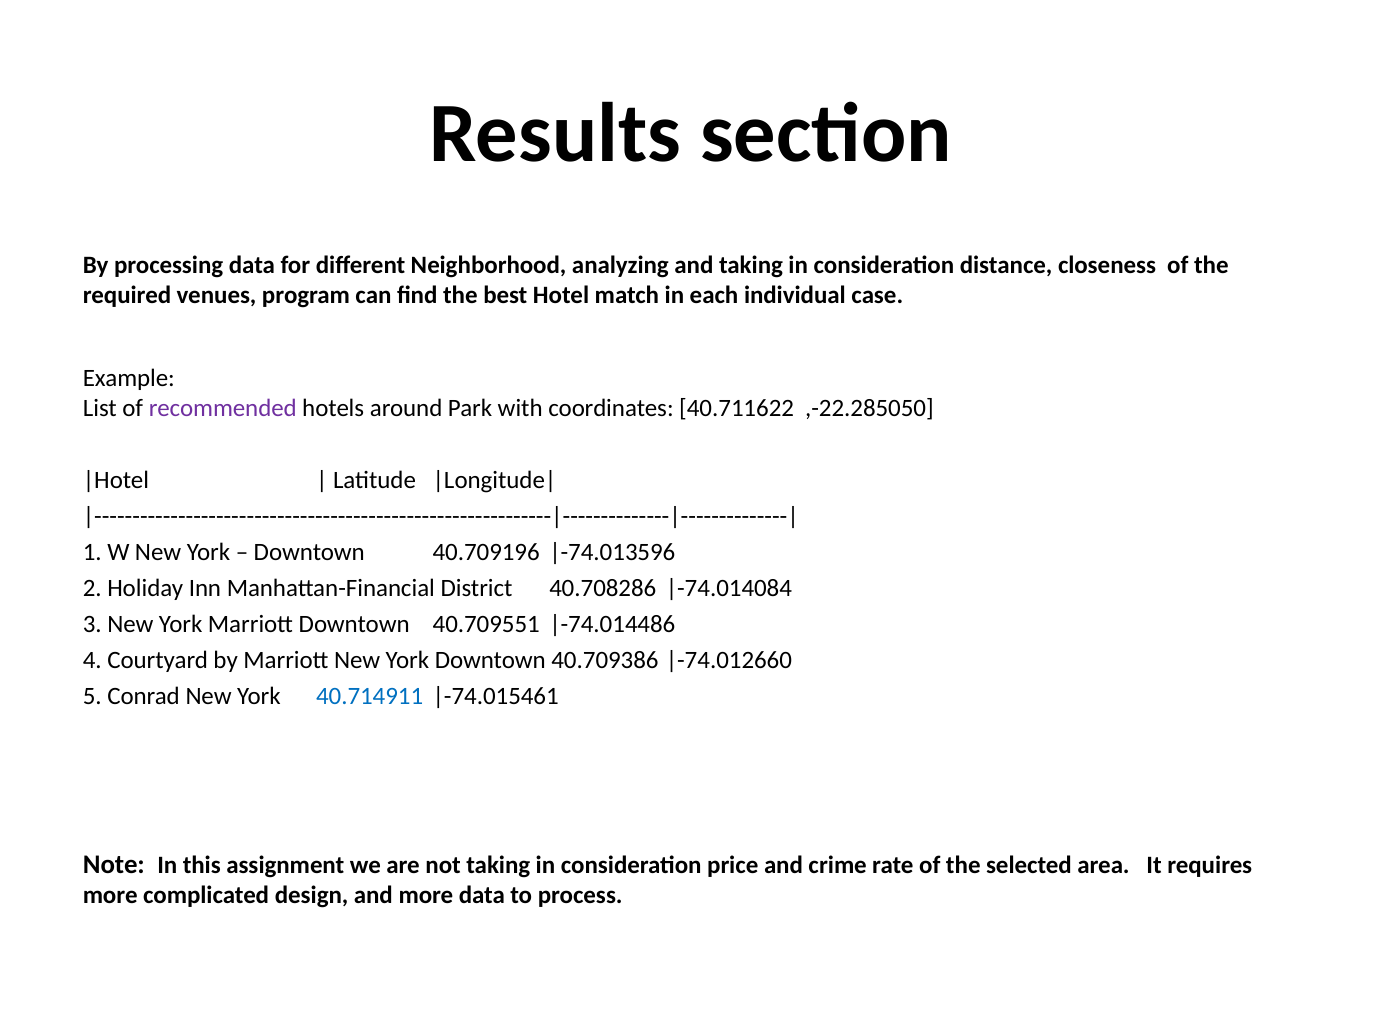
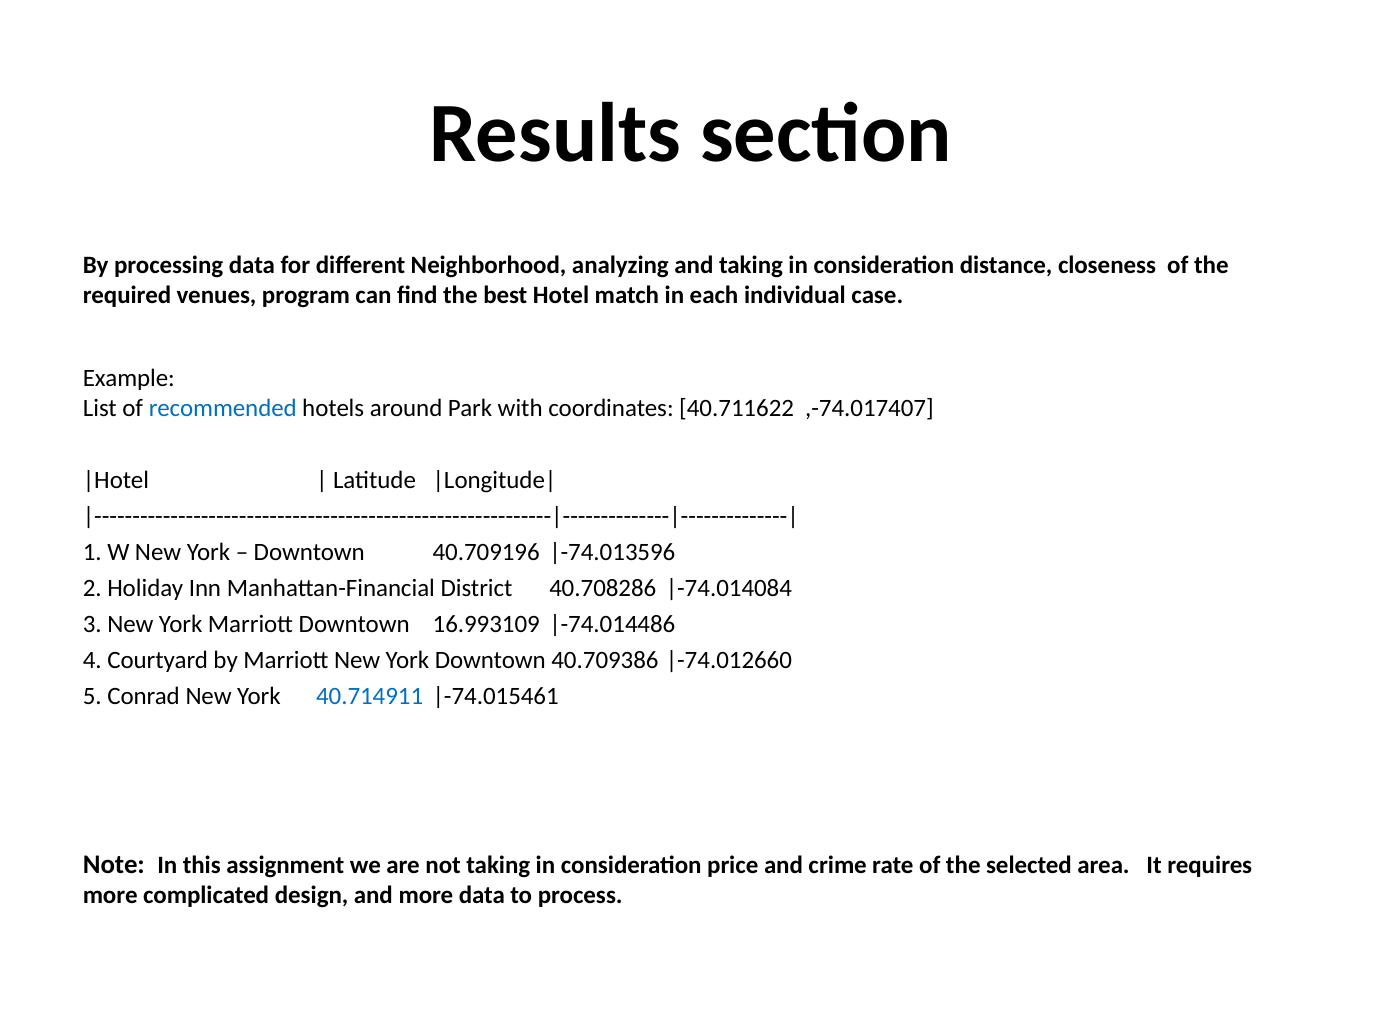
recommended colour: purple -> blue (223, 408)
,-22.285050: ,-22.285050 -> ,-74.017407 (869, 408)
40.709551: 40.709551 -> 16.993109 (486, 625)
